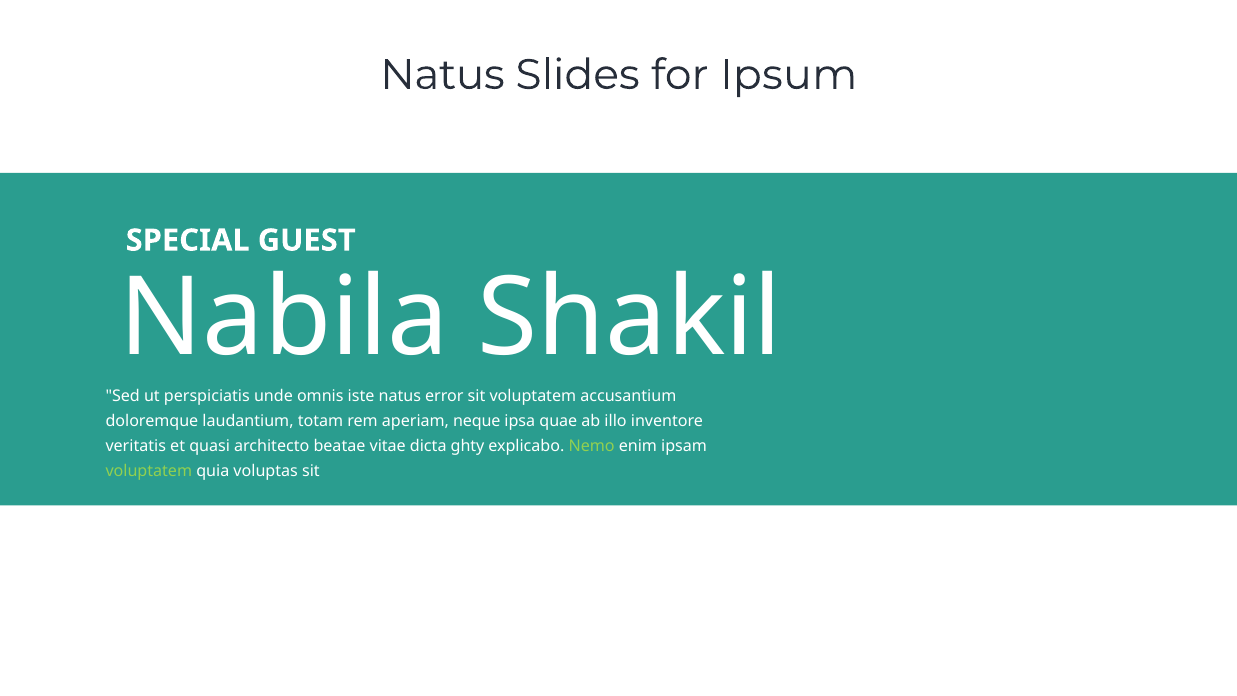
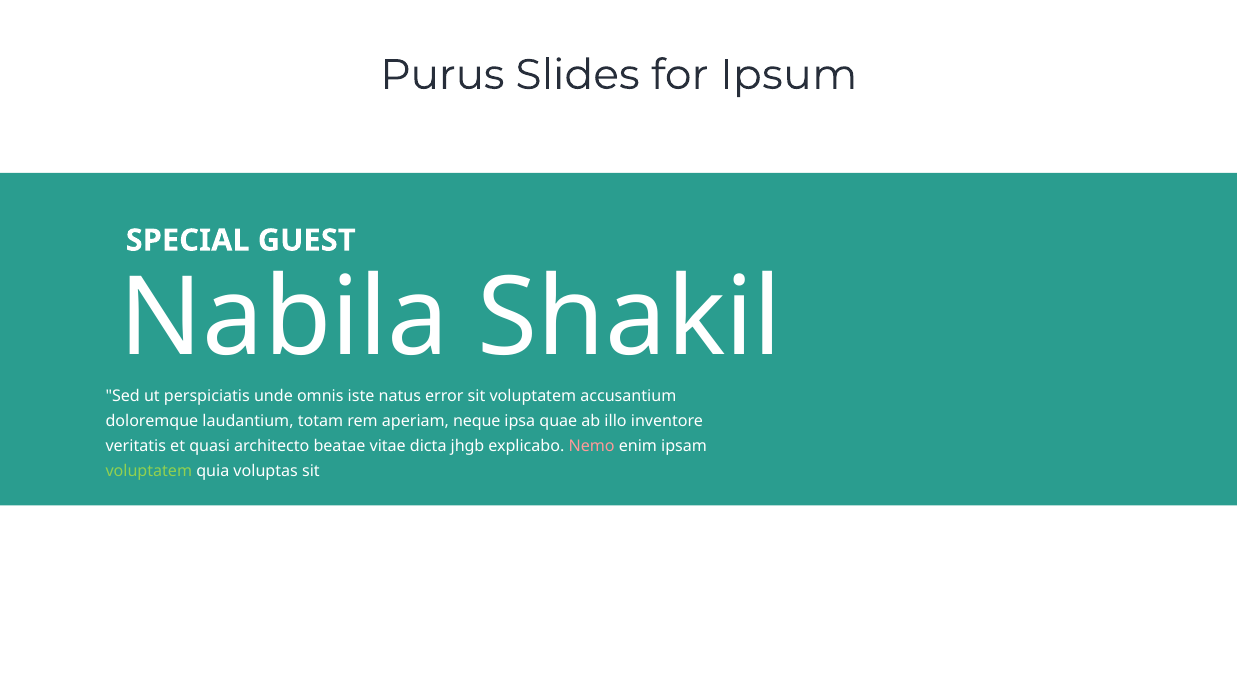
Natus: Natus -> Purus (442, 75)
ghty: ghty -> jhgb (467, 446)
Nemo colour: light green -> pink (592, 446)
